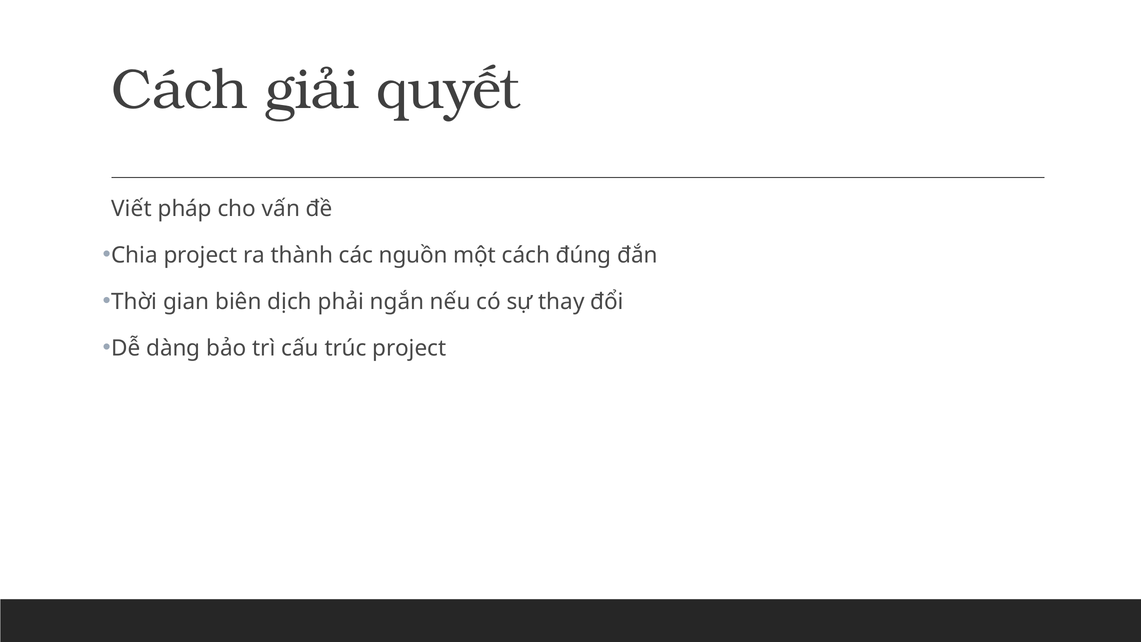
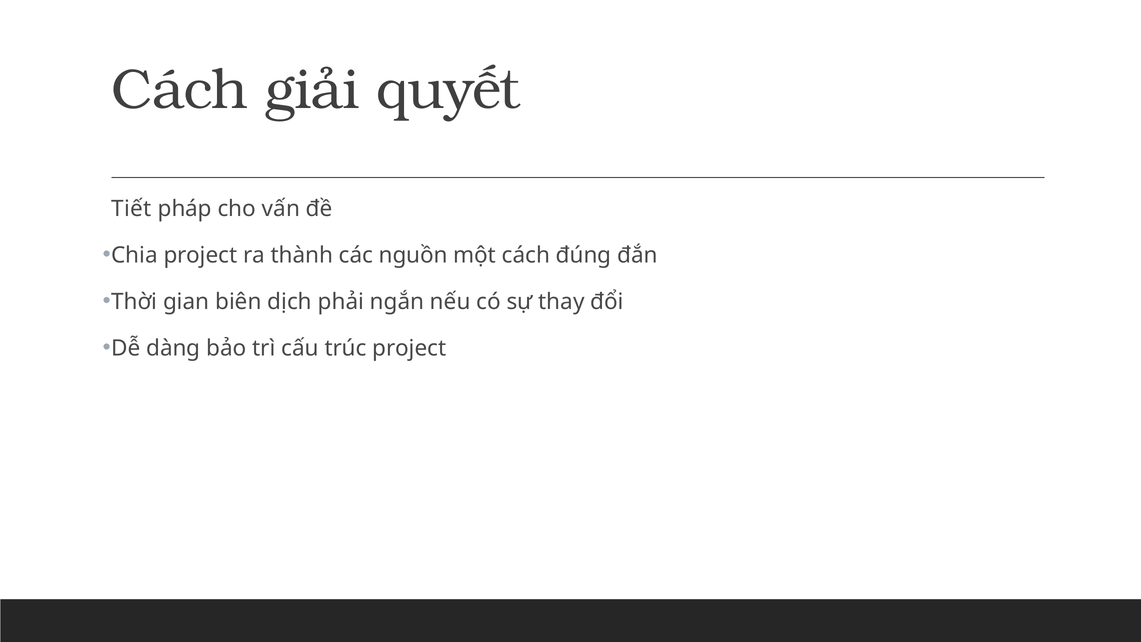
Viết: Viết -> Tiết (131, 209)
